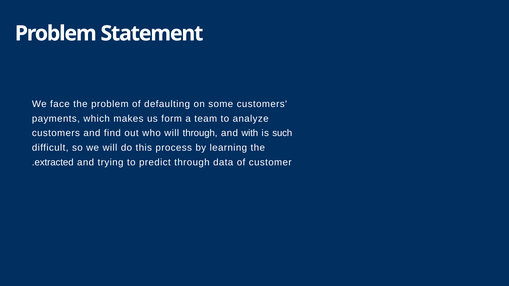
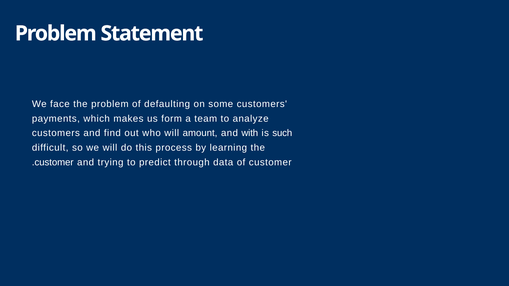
will through: through -> amount (200, 133)
extracted: extracted -> customer (54, 162)
